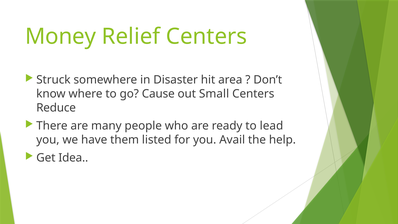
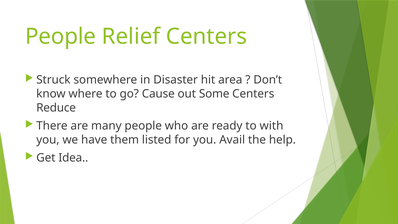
Money: Money -> People (61, 36)
Small: Small -> Some (214, 94)
lead: lead -> with (271, 126)
